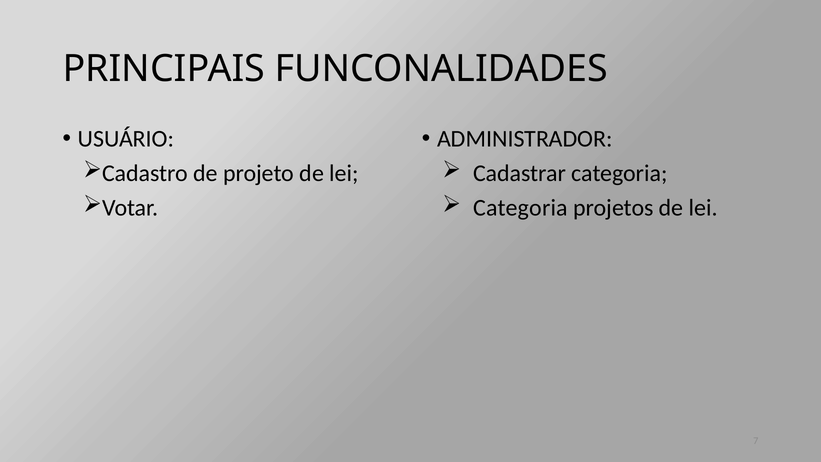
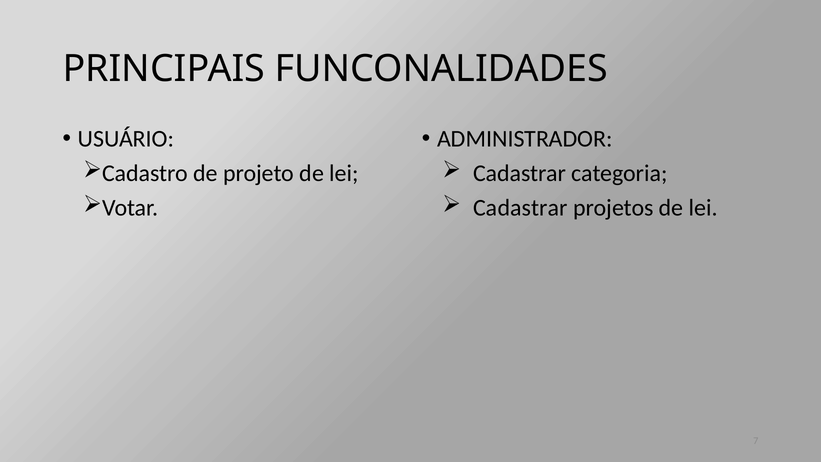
Categoria: Categoria -> Cadastrar (520, 208)
